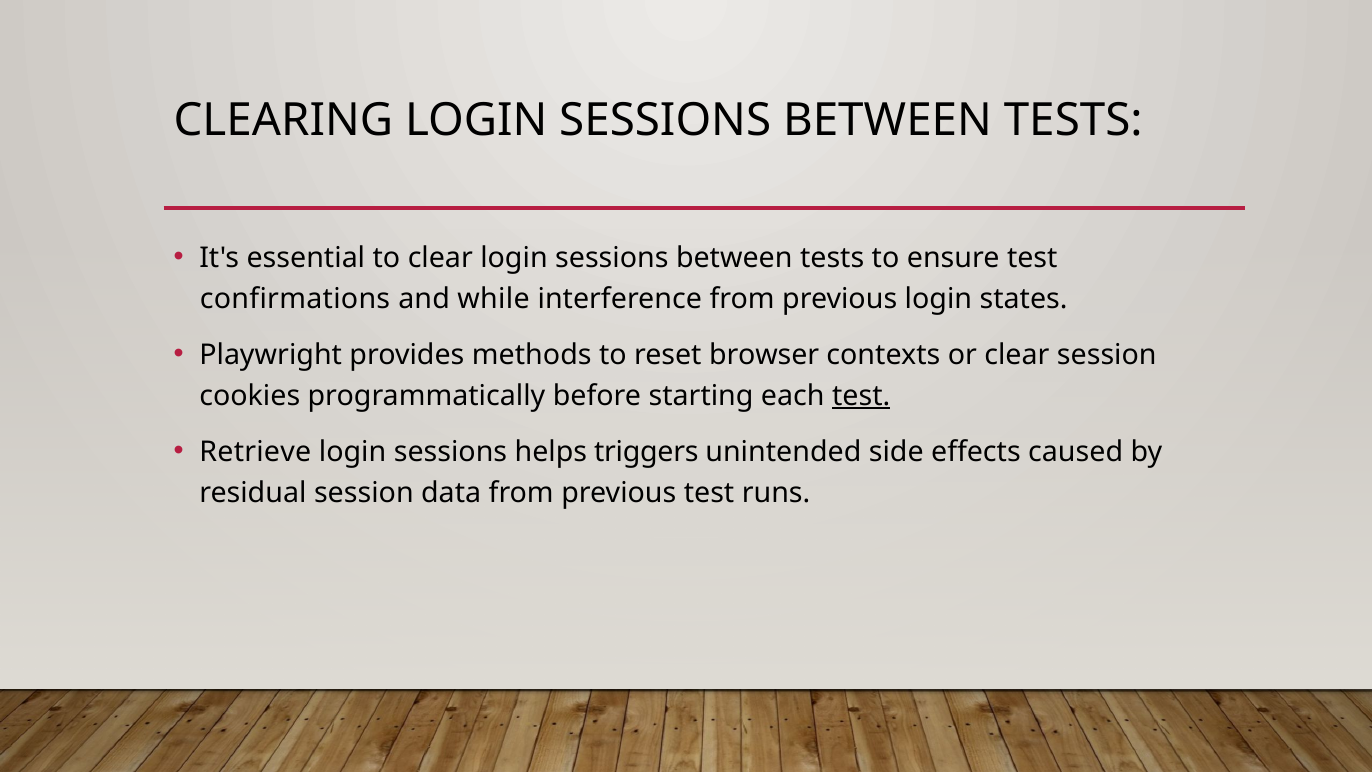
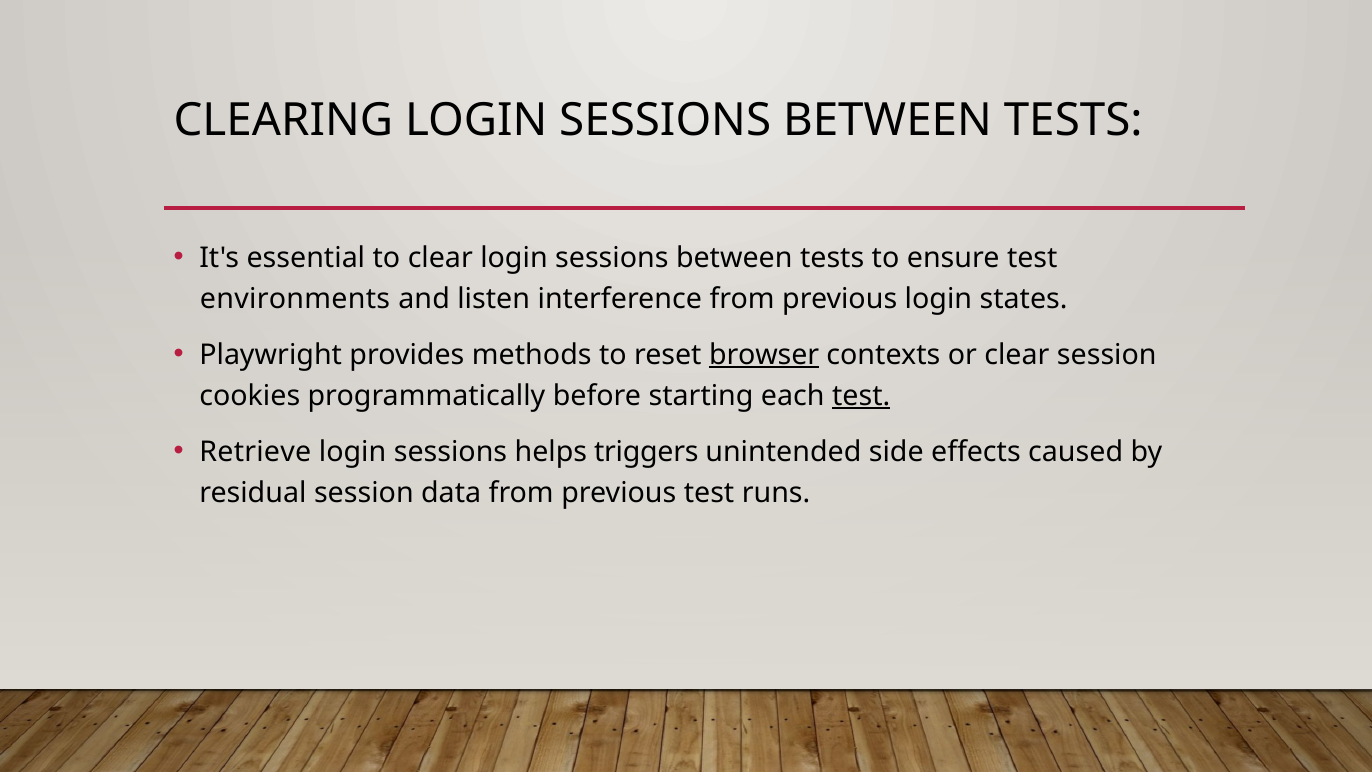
confirmations: confirmations -> environments (295, 299)
while: while -> listen (494, 299)
browser underline: none -> present (764, 355)
